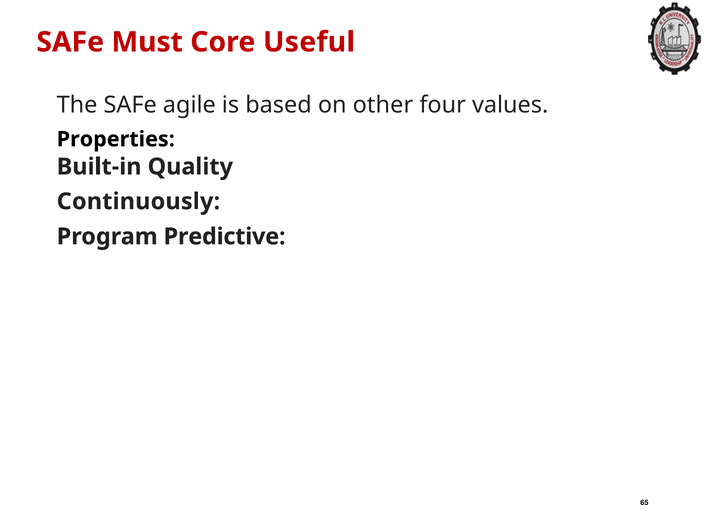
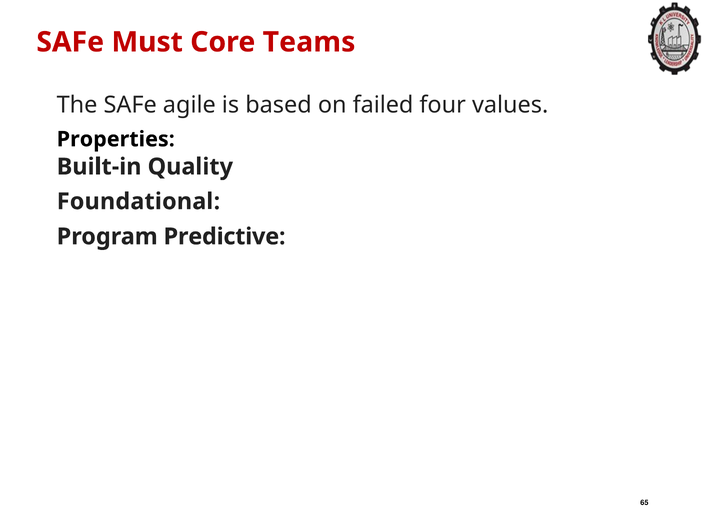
Useful: Useful -> Teams (309, 42)
other: other -> failed (383, 105)
Continuously: Continuously -> Foundational (138, 201)
